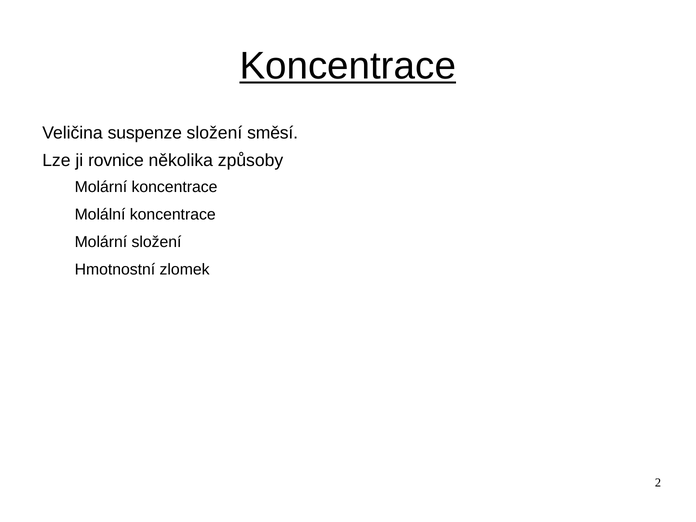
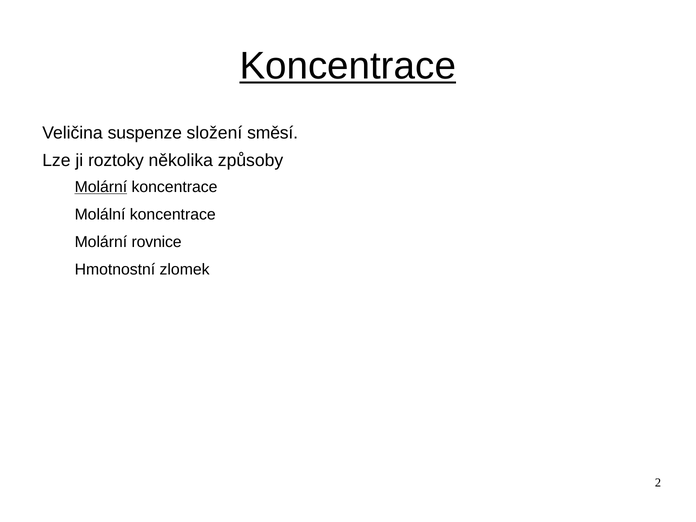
rovnice: rovnice -> roztoky (116, 161)
Molární underline: none -> present (101, 187)
Molární složení: složení -> rovnice (157, 242)
